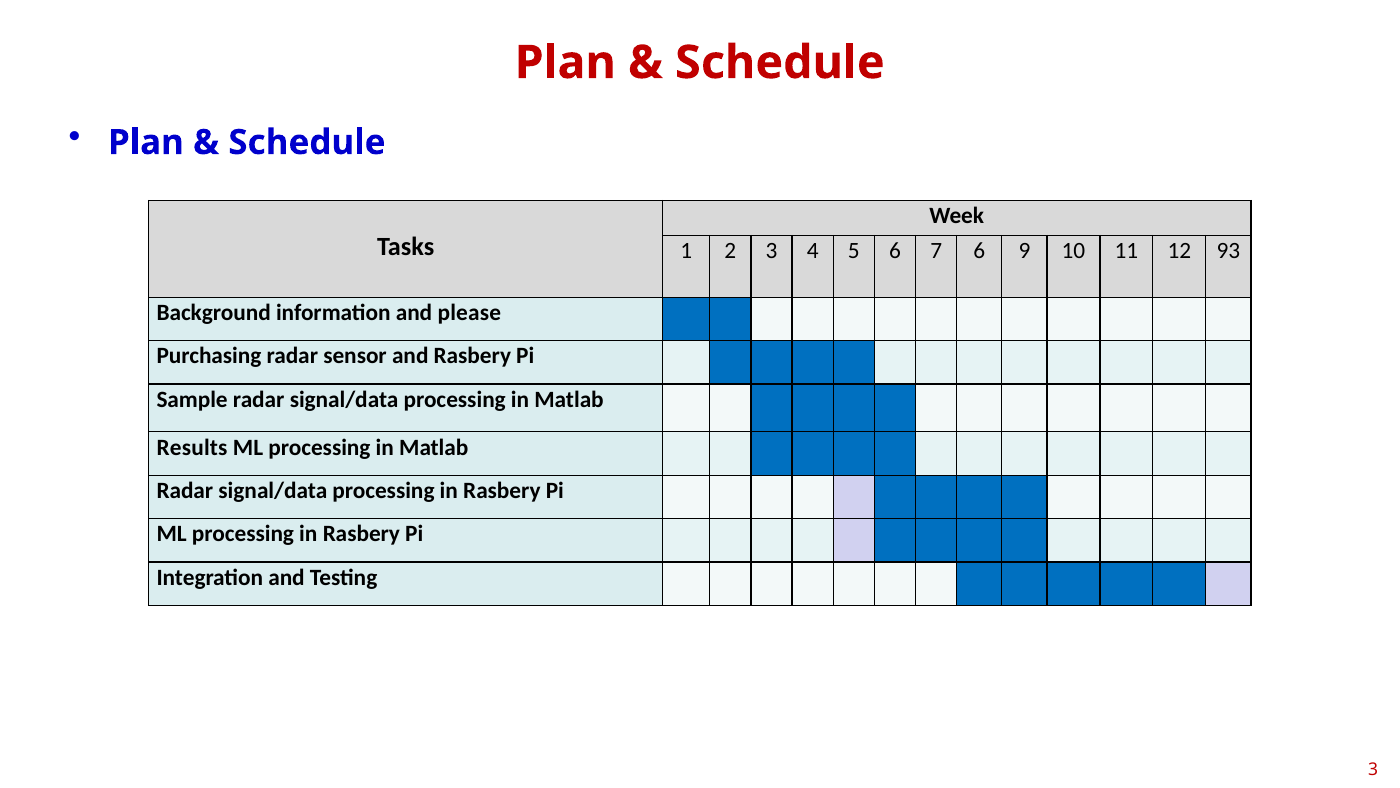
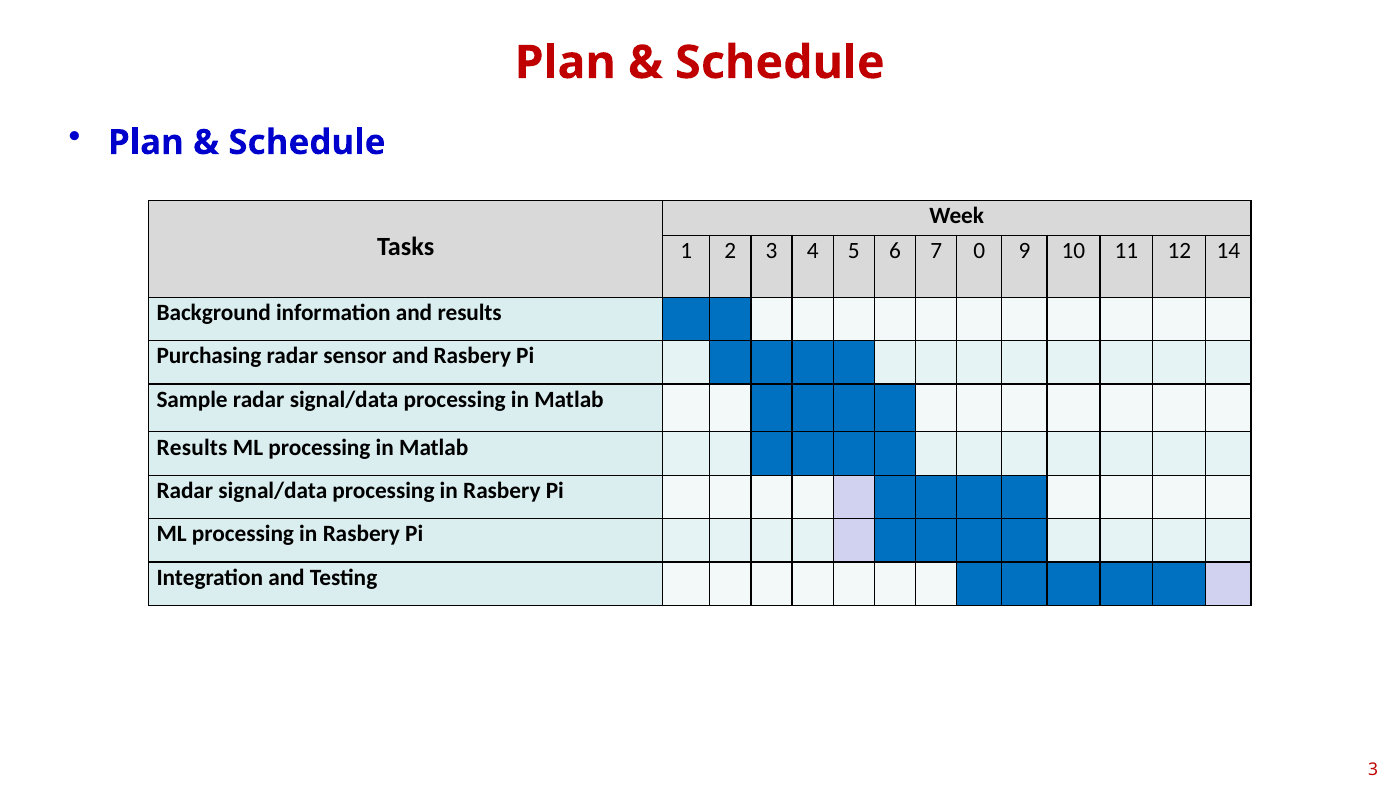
7 6: 6 -> 0 (979, 251)
93: 93 -> 14 (1228, 251)
and please: please -> results (470, 313)
